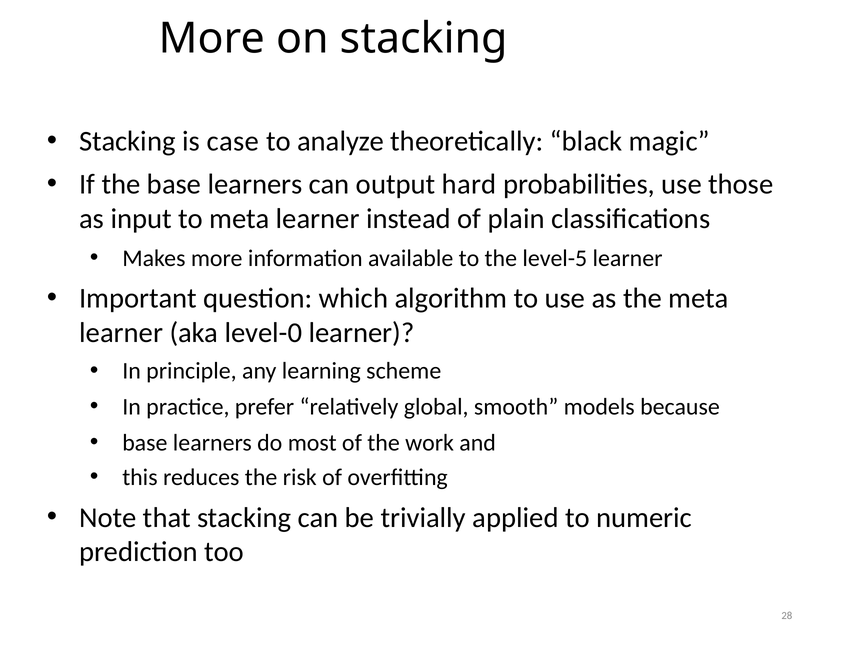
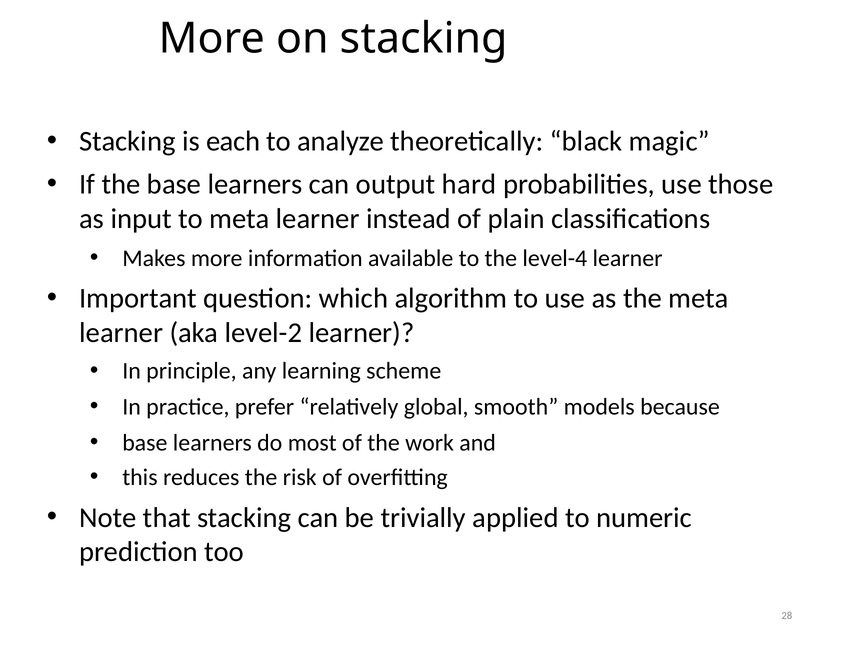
case: case -> each (233, 141)
level-5: level-5 -> level-4 (555, 258)
level-0: level-0 -> level-2 (263, 333)
